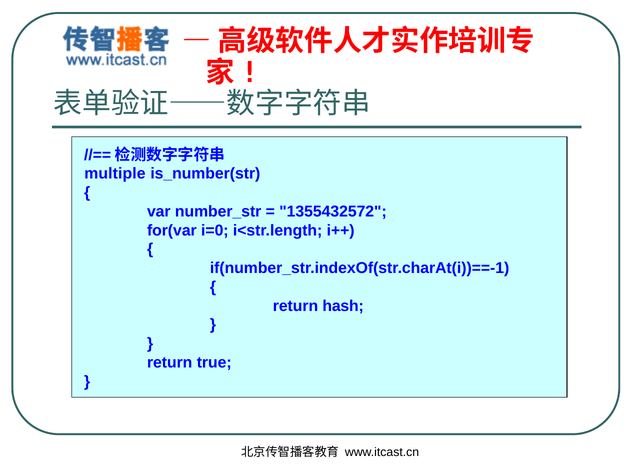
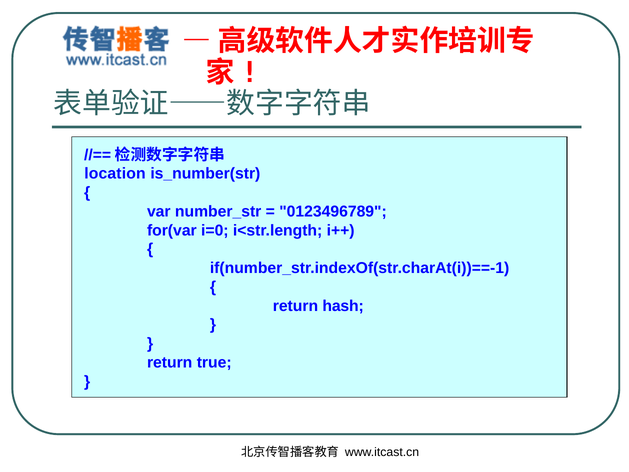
multiple: multiple -> location (115, 174)
1355432572: 1355432572 -> 0123496789 (333, 211)
